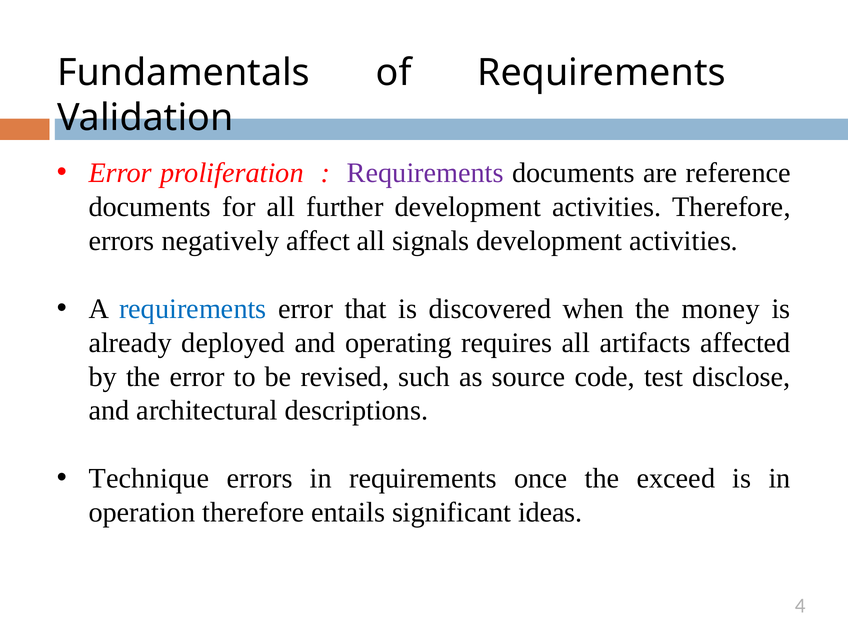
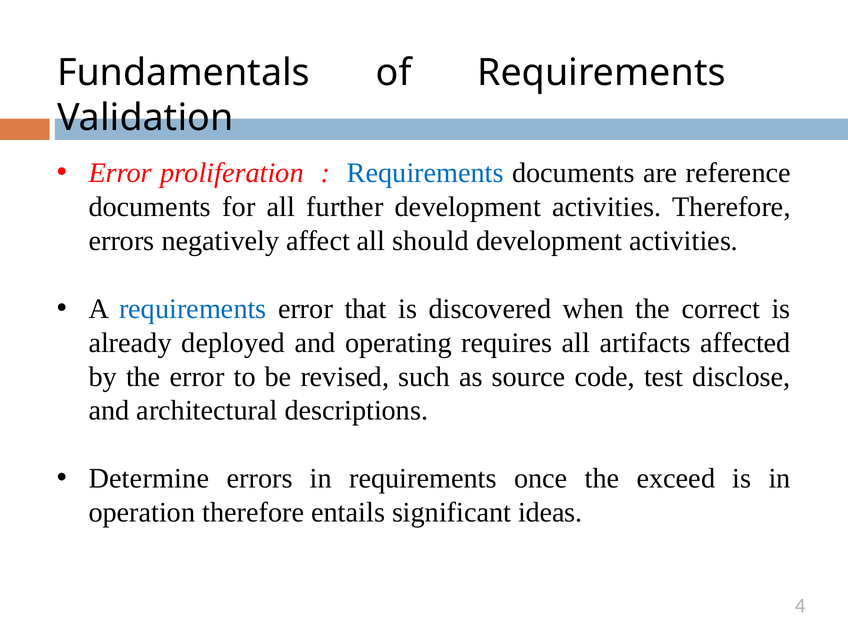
Requirements colour: purple -> blue (425, 173)
signals: signals -> should (431, 241)
money: money -> correct (721, 309)
Technique: Technique -> Determine (149, 478)
